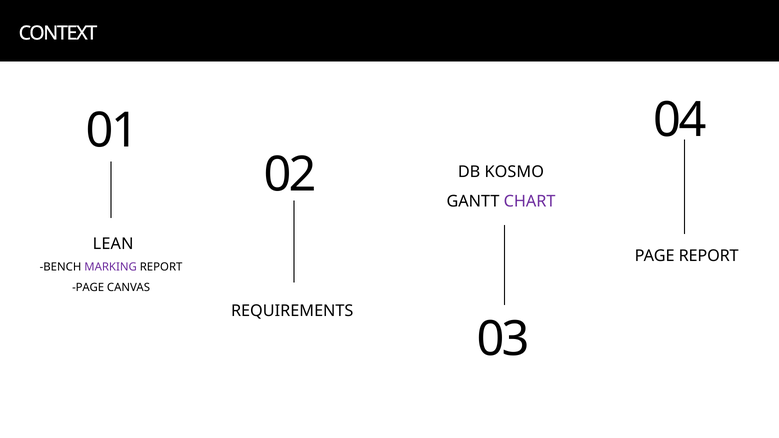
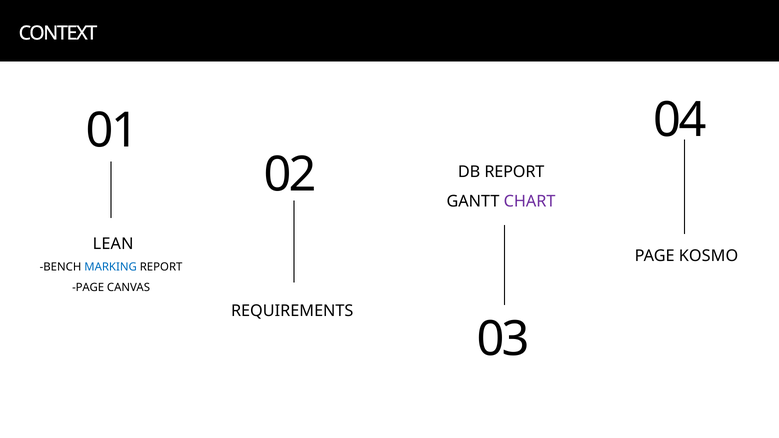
DB KOSMO: KOSMO -> REPORT (514, 172)
PAGE REPORT: REPORT -> KOSMO (709, 256)
MARKING colour: purple -> blue (111, 267)
